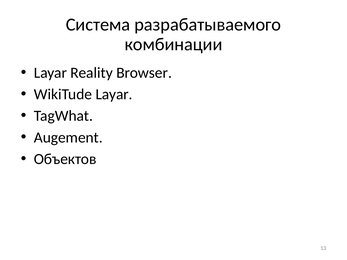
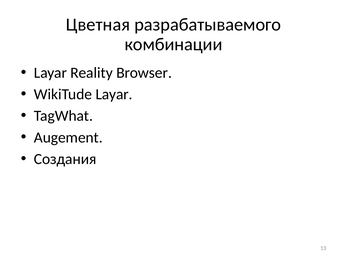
Система: Система -> Цветная (98, 25)
Объектов: Объектов -> Создания (65, 159)
